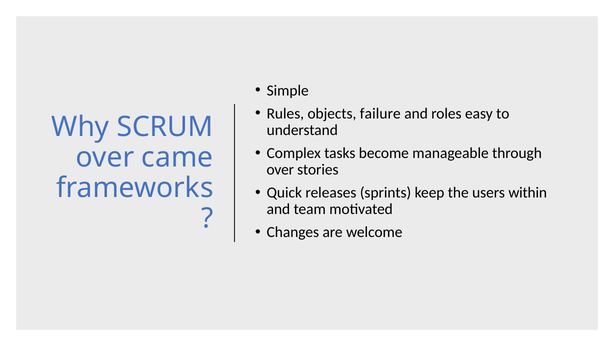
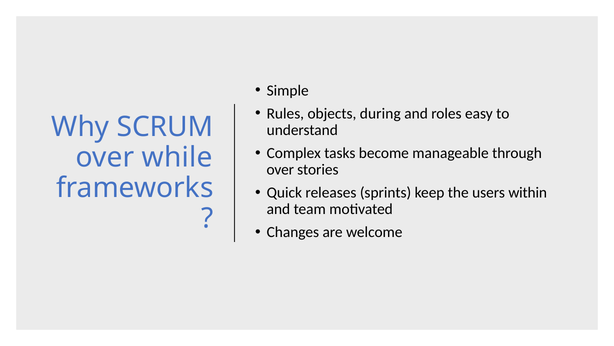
failure: failure -> during (380, 113)
came: came -> while (177, 157)
